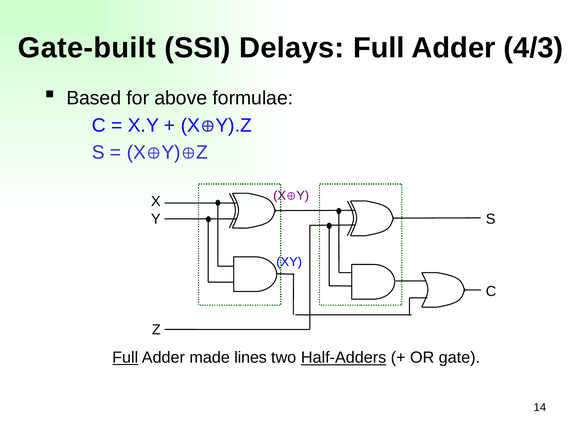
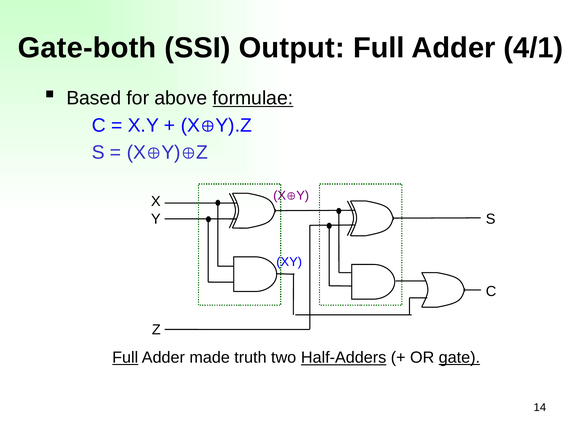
Gate-built: Gate-built -> Gate-both (87, 48)
Delays: Delays -> Output (292, 48)
4/3: 4/3 -> 4/1 (533, 48)
formulae underline: none -> present (253, 98)
lines: lines -> truth (250, 357)
gate underline: none -> present (459, 357)
